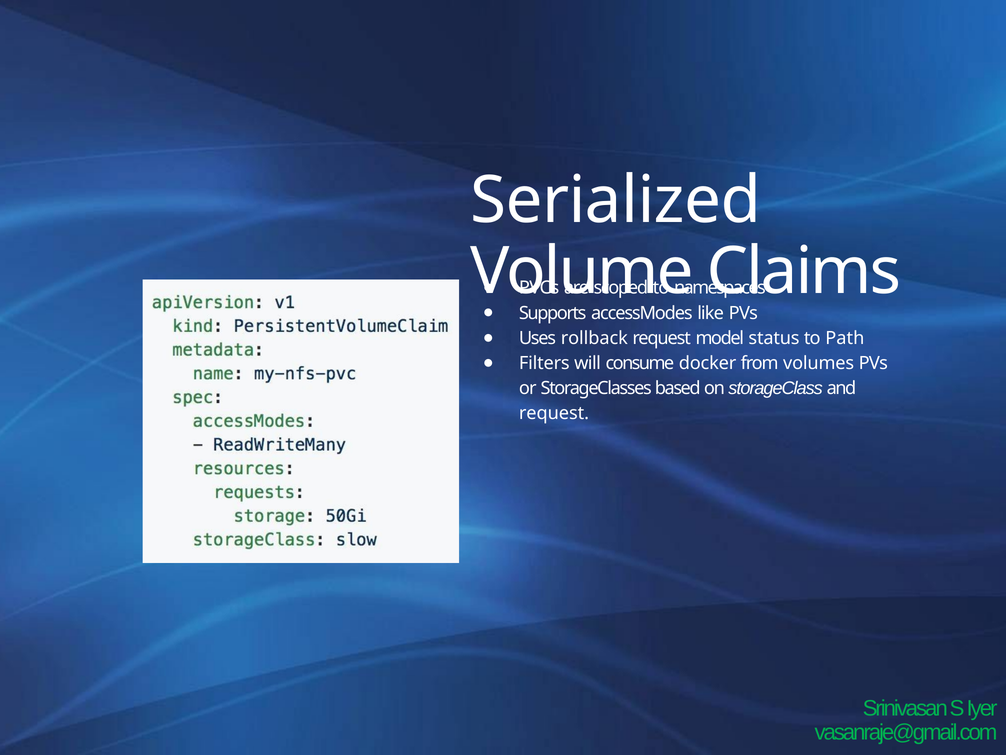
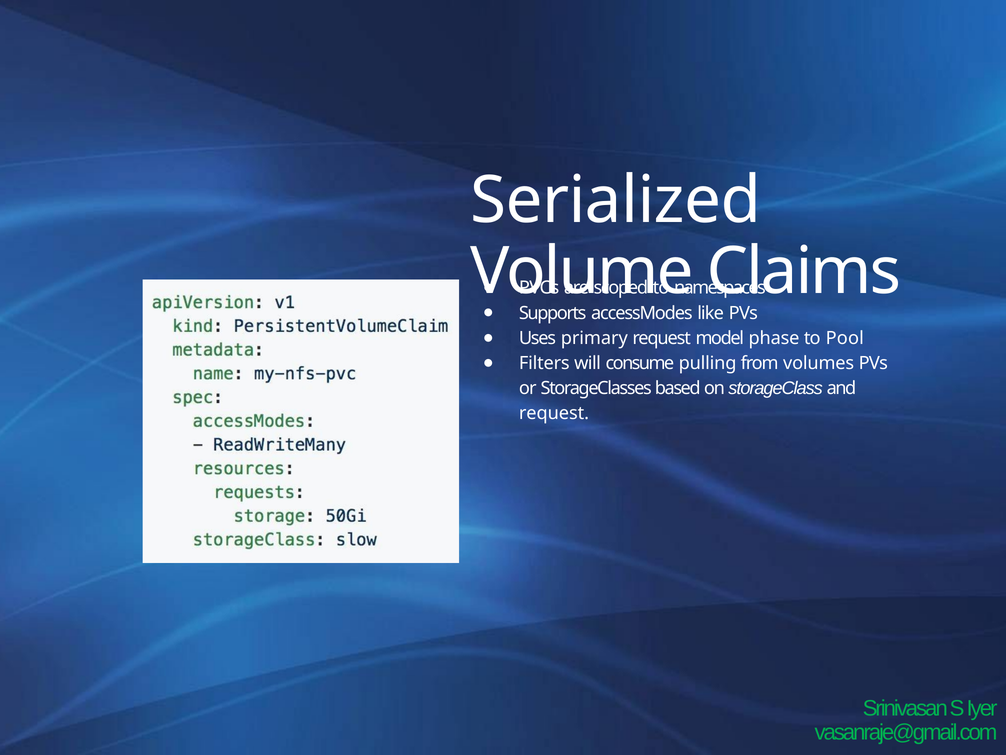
rollback: rollback -> primary (594, 338)
status: status -> phase (774, 338)
Path: Path -> Pool (845, 338)
docker: docker -> pulling (708, 363)
